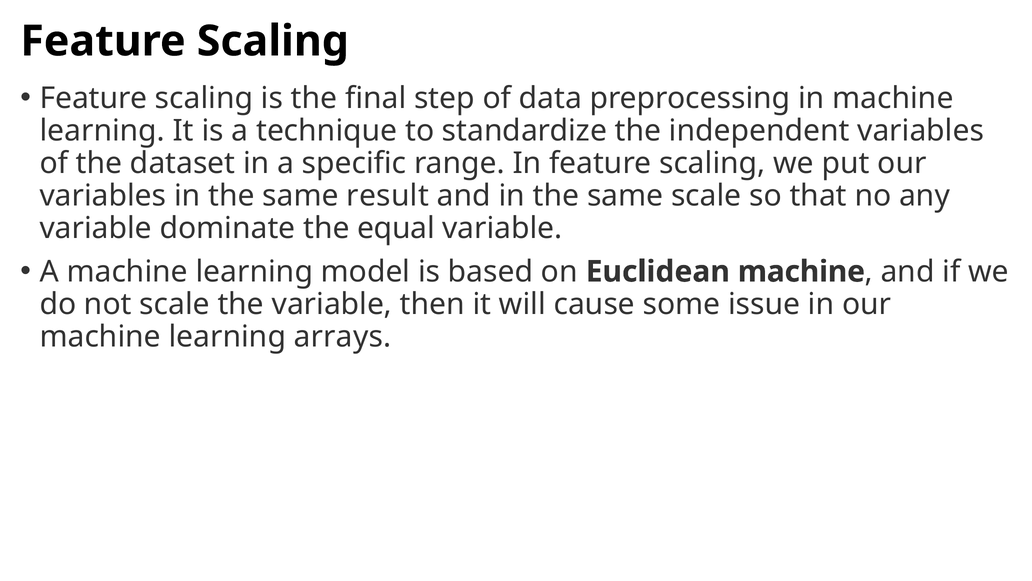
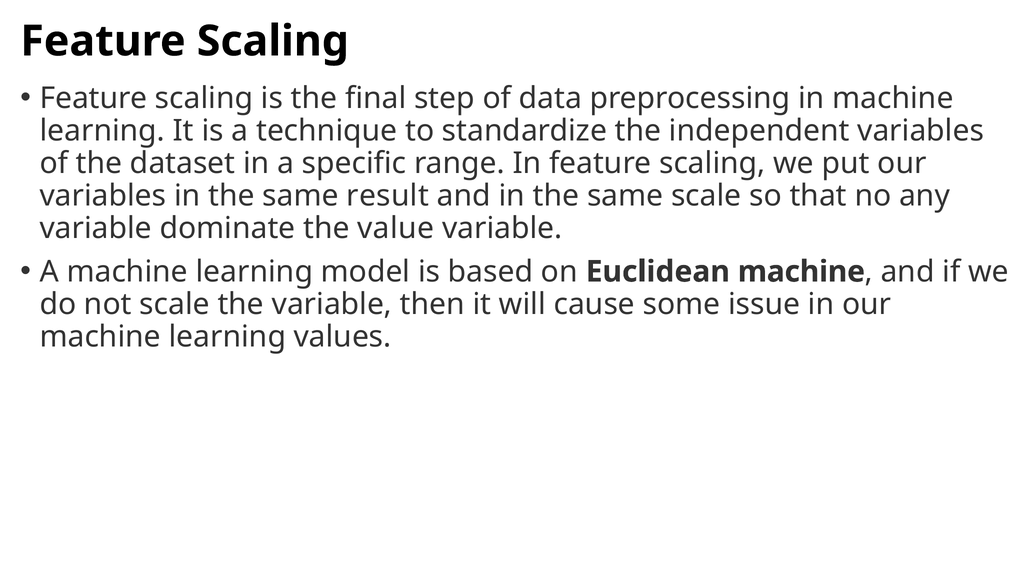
equal: equal -> value (396, 228)
arrays: arrays -> values (343, 336)
